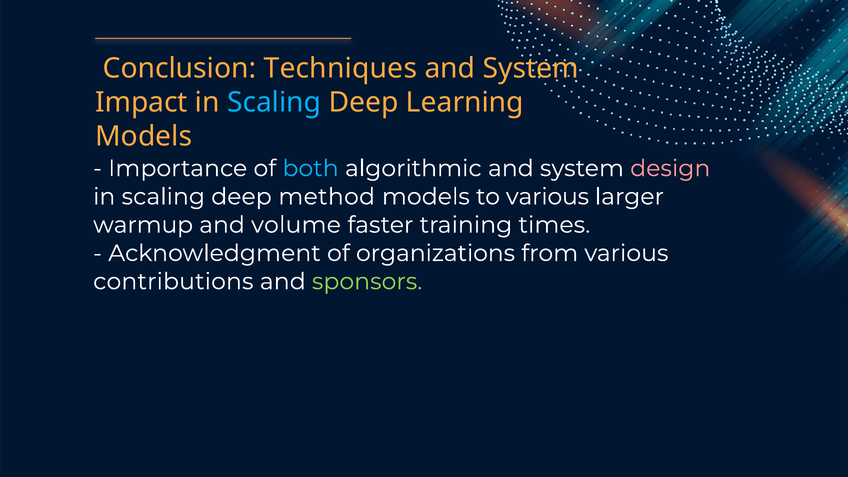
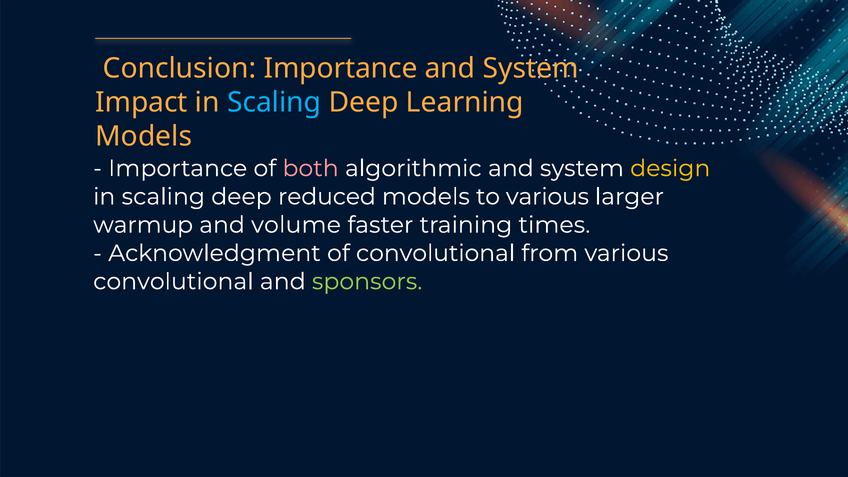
Conclusion Techniques: Techniques -> Importance (341, 69)
both colour: light blue -> pink (311, 168)
design colour: pink -> yellow (670, 168)
method: method -> reduced (327, 197)
of organizations: organizations -> convolutional (436, 253)
contributions: contributions -> convolutional (173, 282)
